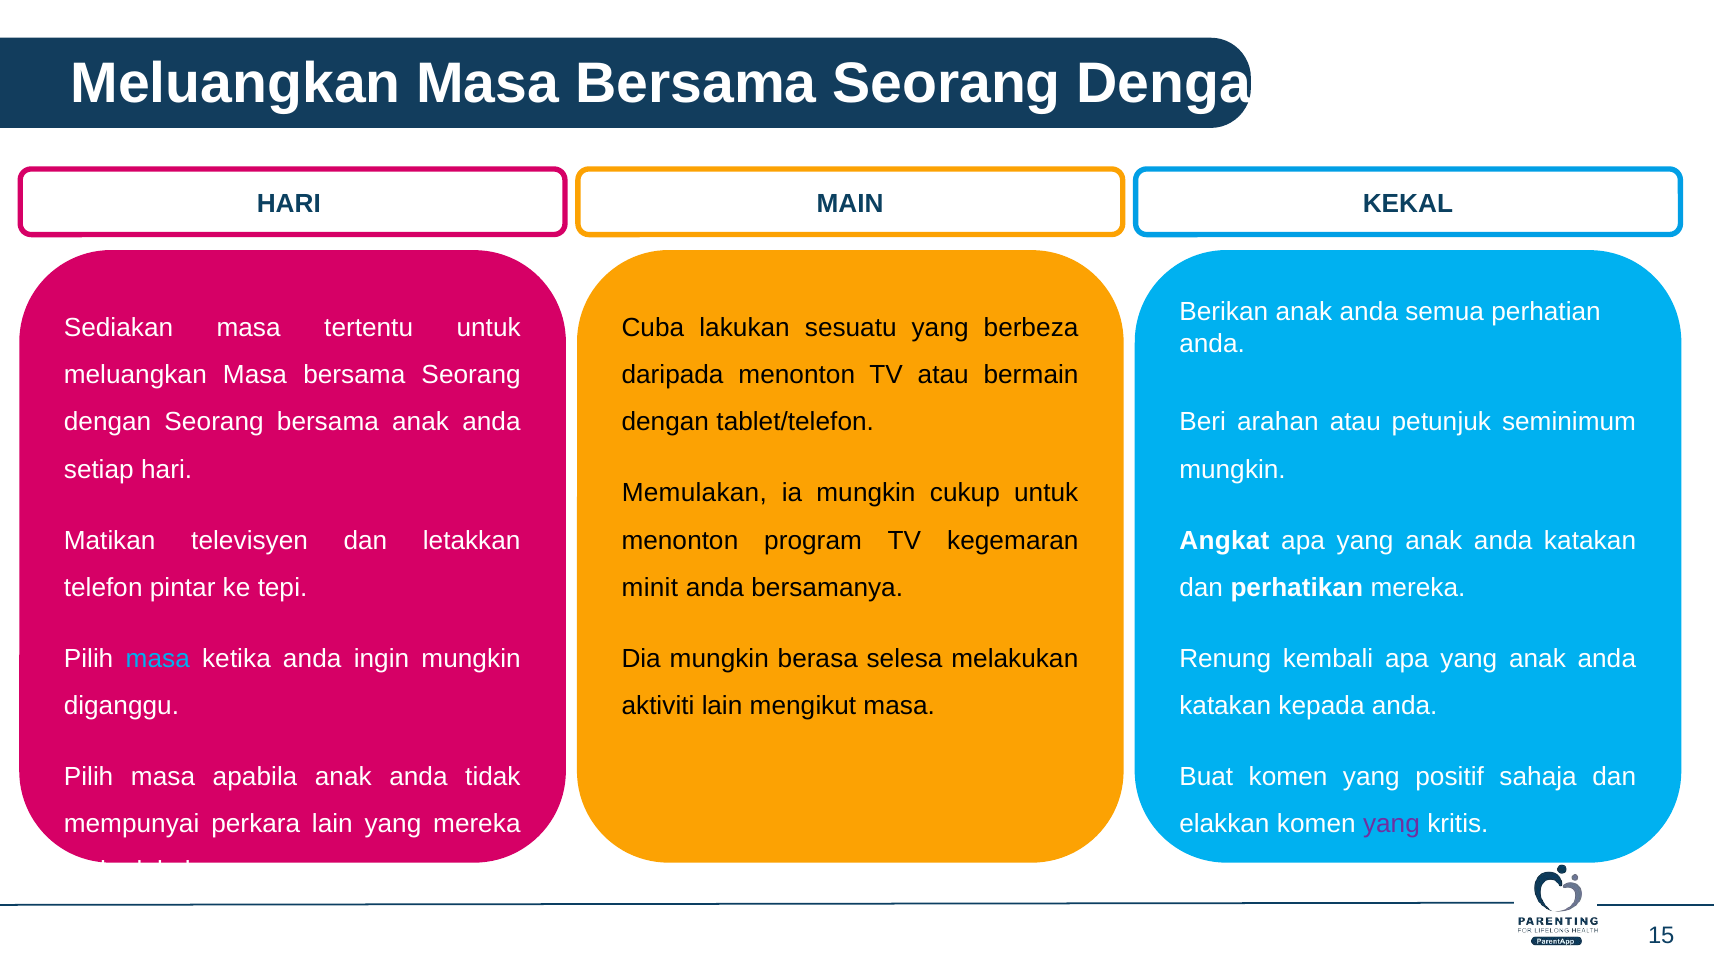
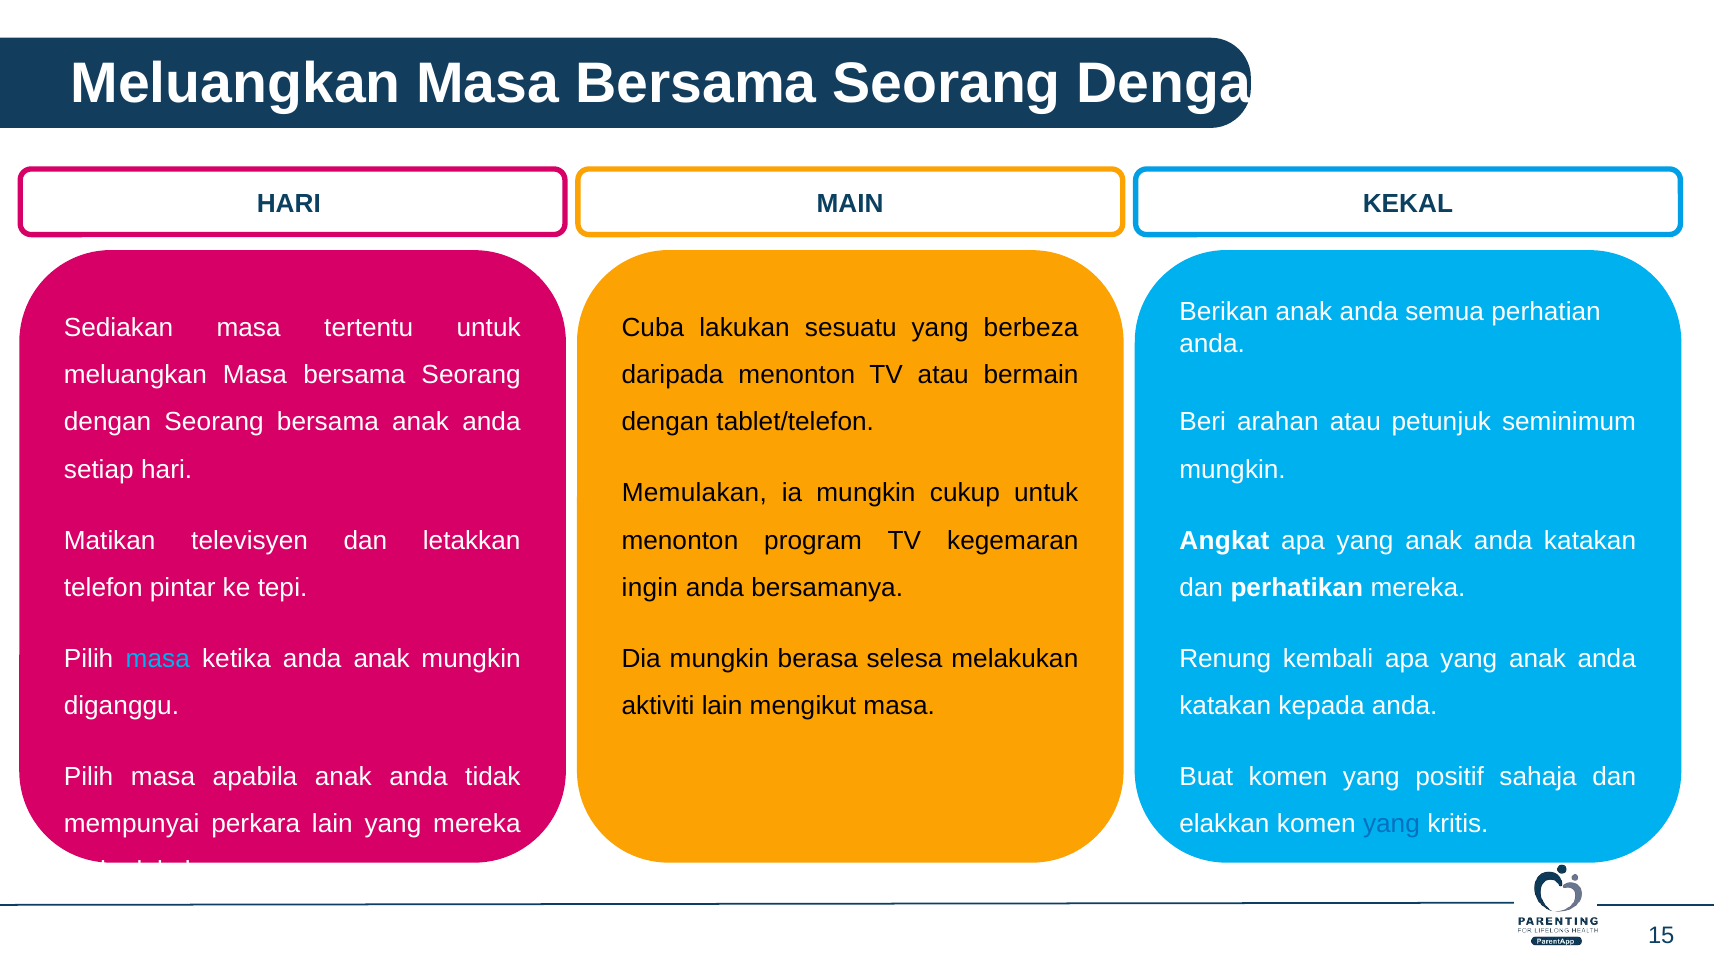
minit: minit -> ingin (650, 588)
anda ingin: ingin -> anak (382, 659)
yang colour: purple -> blue (1391, 824)
